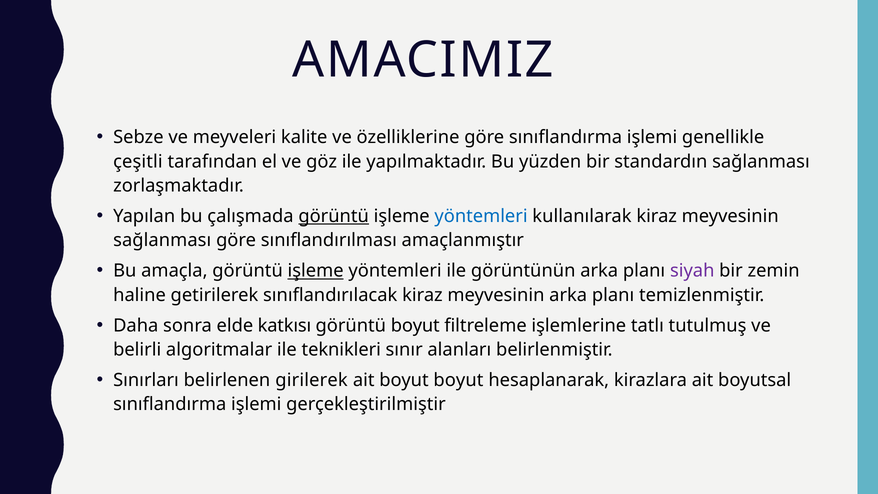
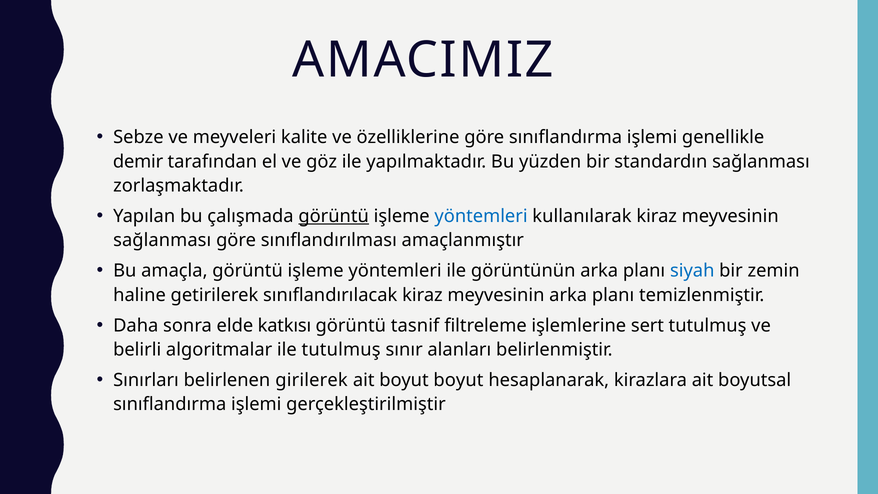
çeşitli: çeşitli -> demir (138, 162)
işleme underline: present -> none (316, 271)
siyah colour: purple -> blue (692, 271)
görüntü boyut: boyut -> tasnif (415, 326)
tatlı: tatlı -> sert (647, 326)
ile teknikleri: teknikleri -> tutulmuş (341, 350)
